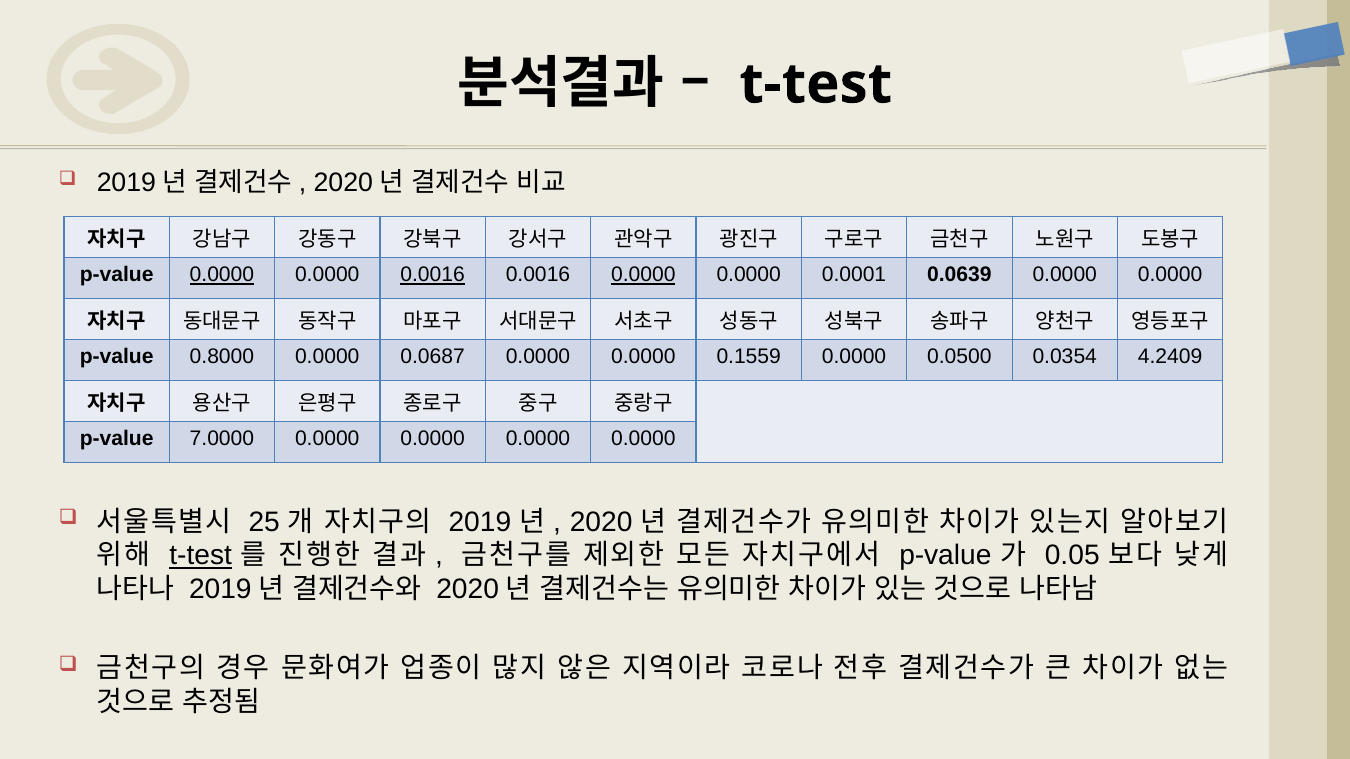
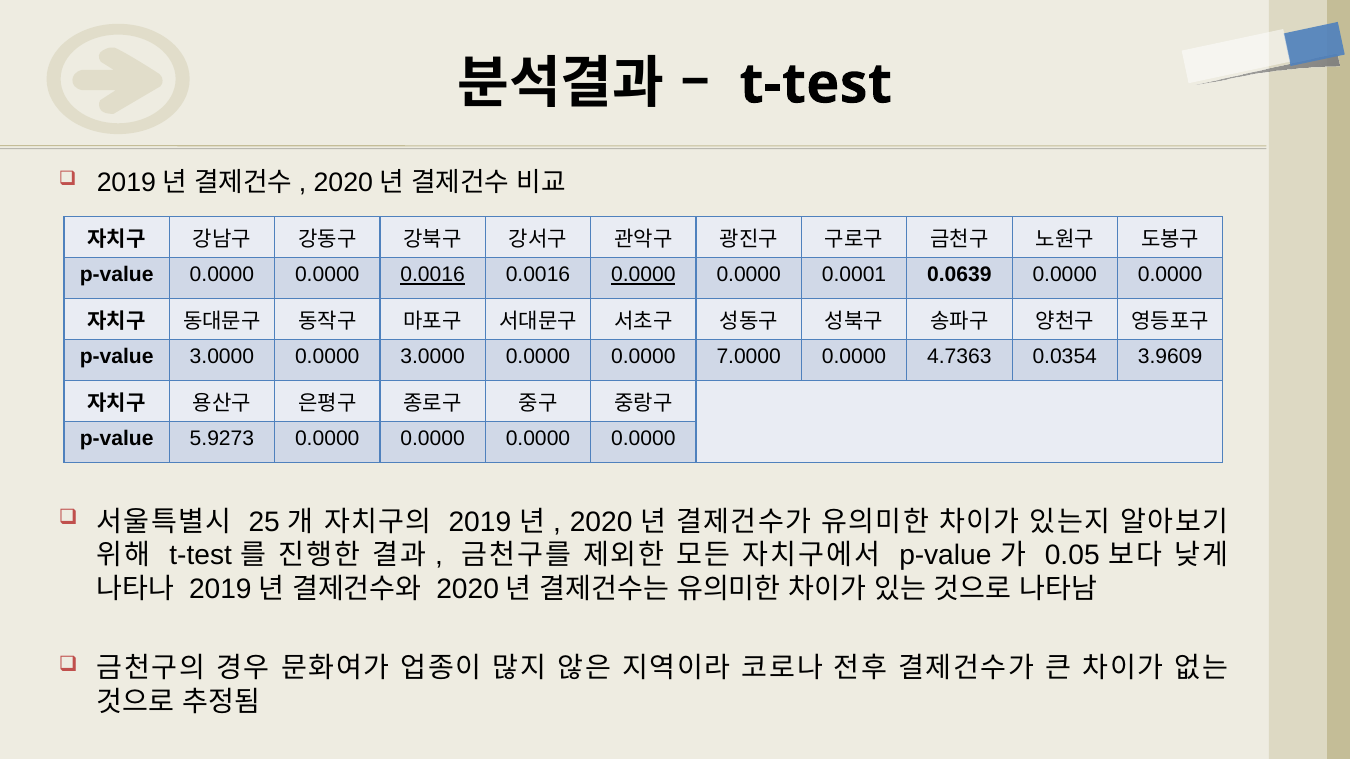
0.0000 underline: present -> none (222, 275)
p-value 0.8000: 0.8000 -> 3.0000 (222, 357)
0.0000 0.0687: 0.0687 -> 3.0000 (433, 357)
0.1559: 0.1559 -> 7.0000 (749, 357)
0.0500: 0.0500 -> 4.7363 (959, 357)
4.2409: 4.2409 -> 3.9609 (1170, 357)
7.0000: 7.0000 -> 5.9273 (222, 439)
t-test underline: present -> none (201, 556)
